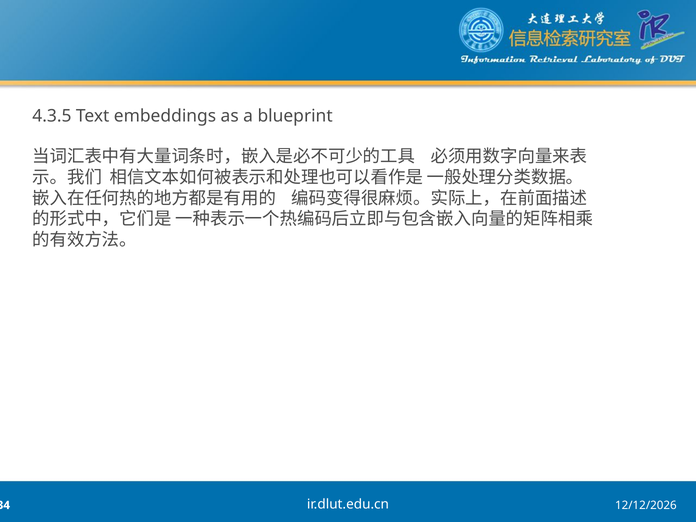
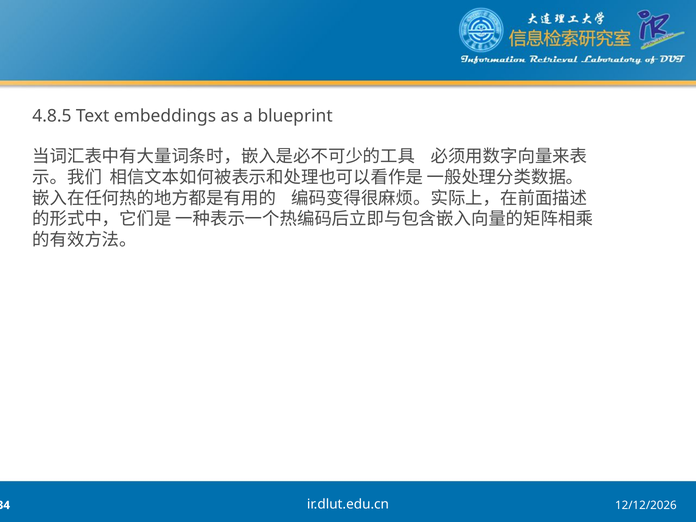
4.3.5: 4.3.5 -> 4.8.5 (52, 116)
